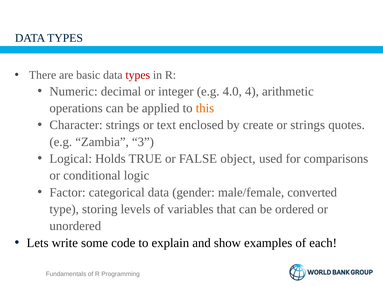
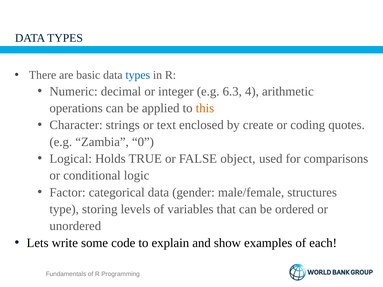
types colour: red -> blue (138, 75)
4.0: 4.0 -> 6.3 (232, 91)
or strings: strings -> coding (308, 125)
3: 3 -> 0 (143, 142)
converted: converted -> structures (312, 193)
